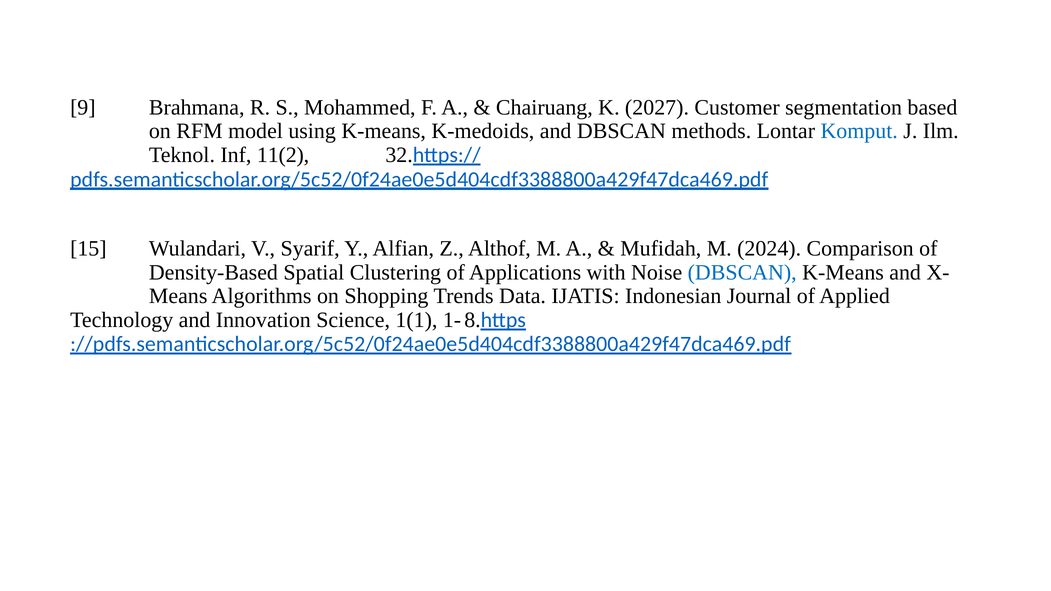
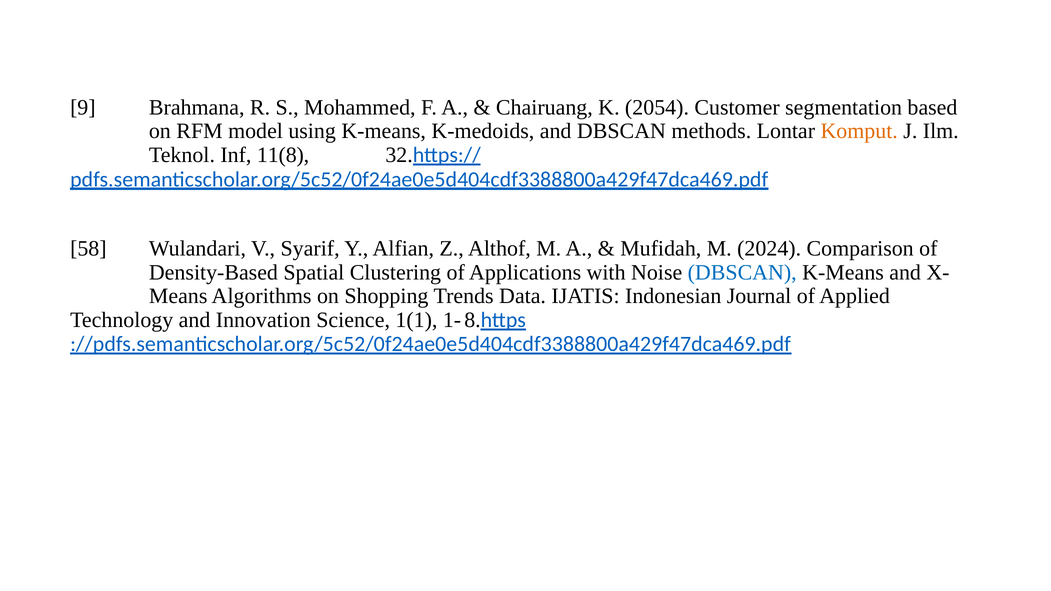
2027: 2027 -> 2054 (657, 108)
Komput colour: blue -> orange (859, 131)
11(2: 11(2 -> 11(8 (283, 155)
15: 15 -> 58 (88, 249)
